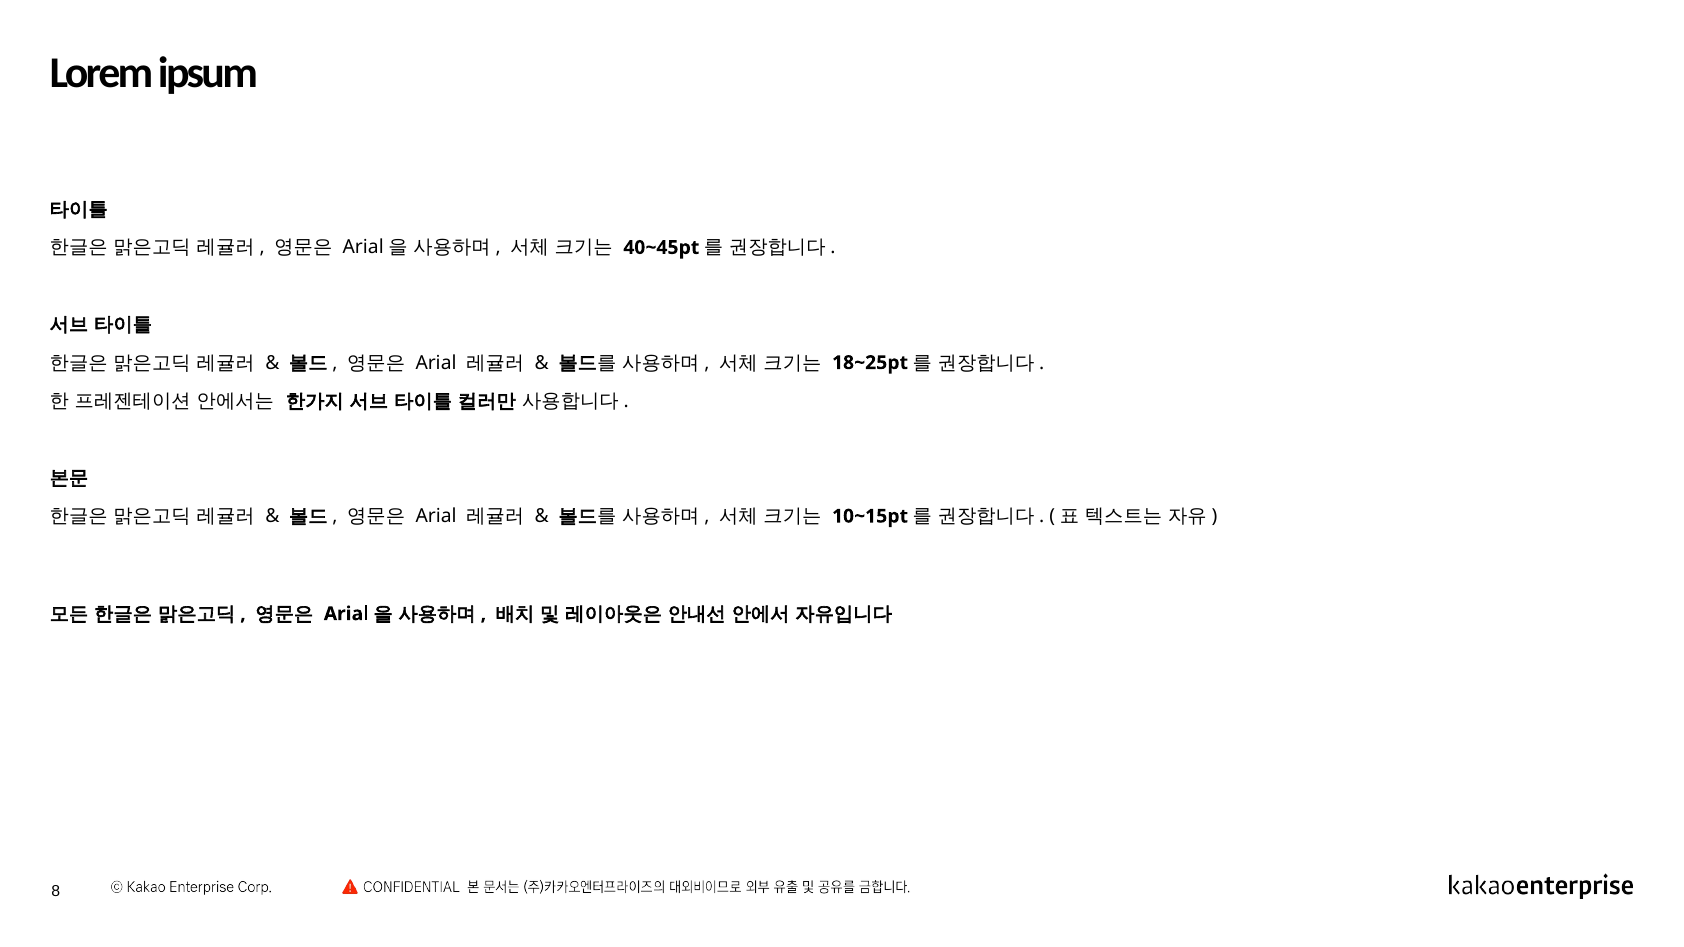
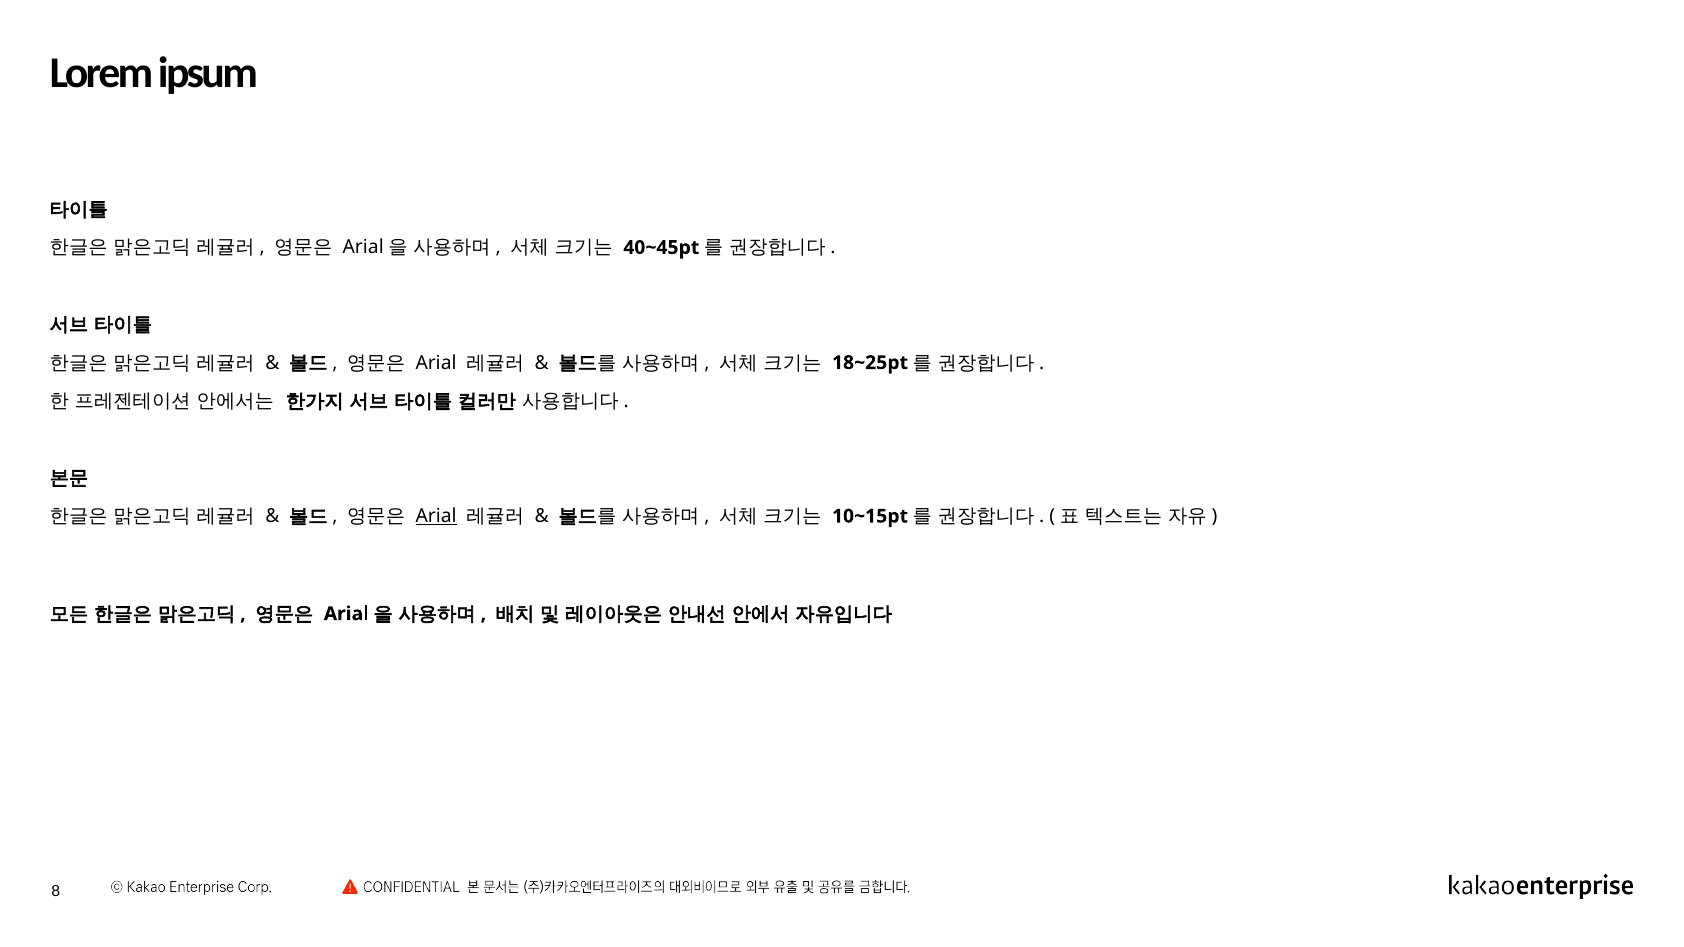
Arial underline: none -> present (436, 516)
